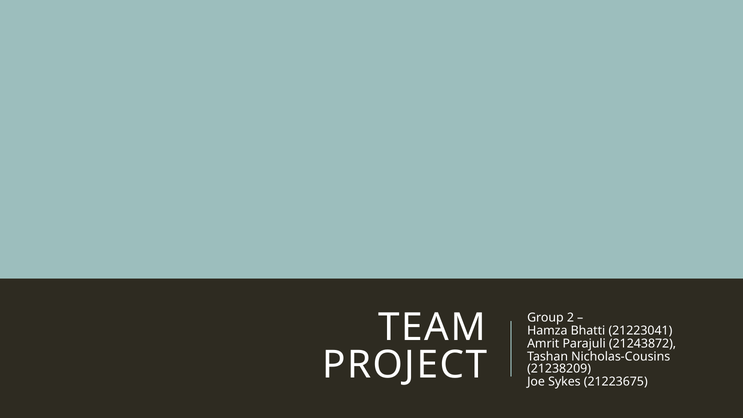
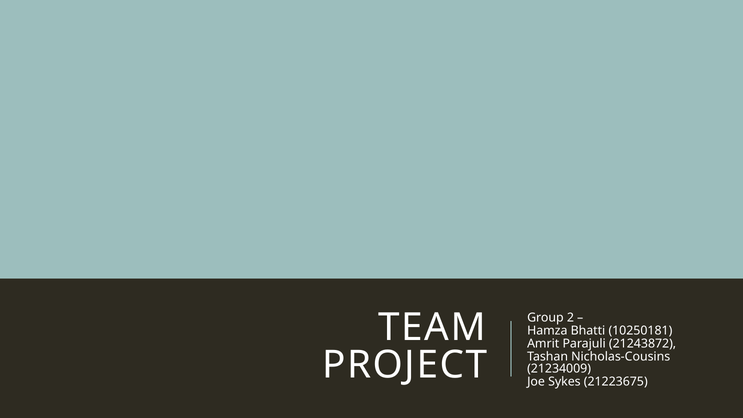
21223041: 21223041 -> 10250181 (640, 331)
21238209: 21238209 -> 21234009 (559, 369)
